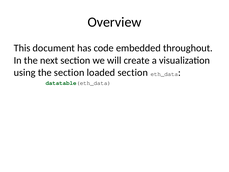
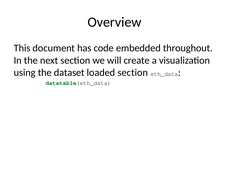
the section: section -> dataset (69, 72)
